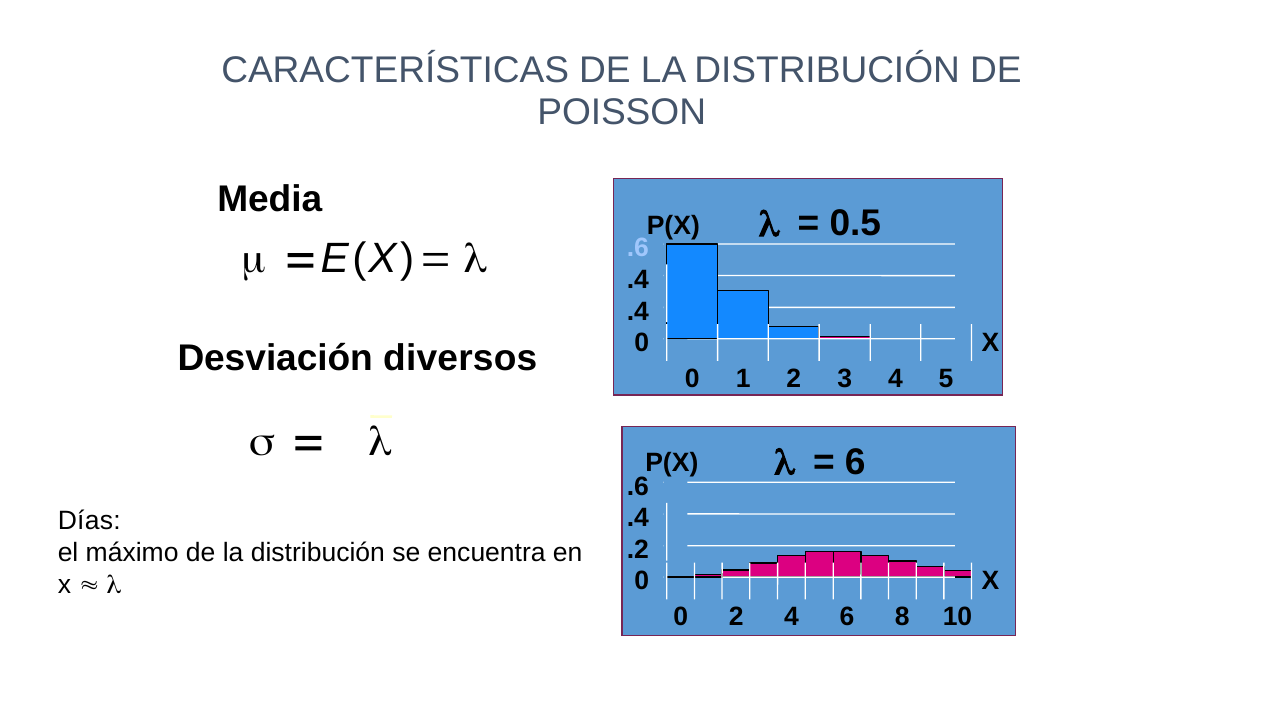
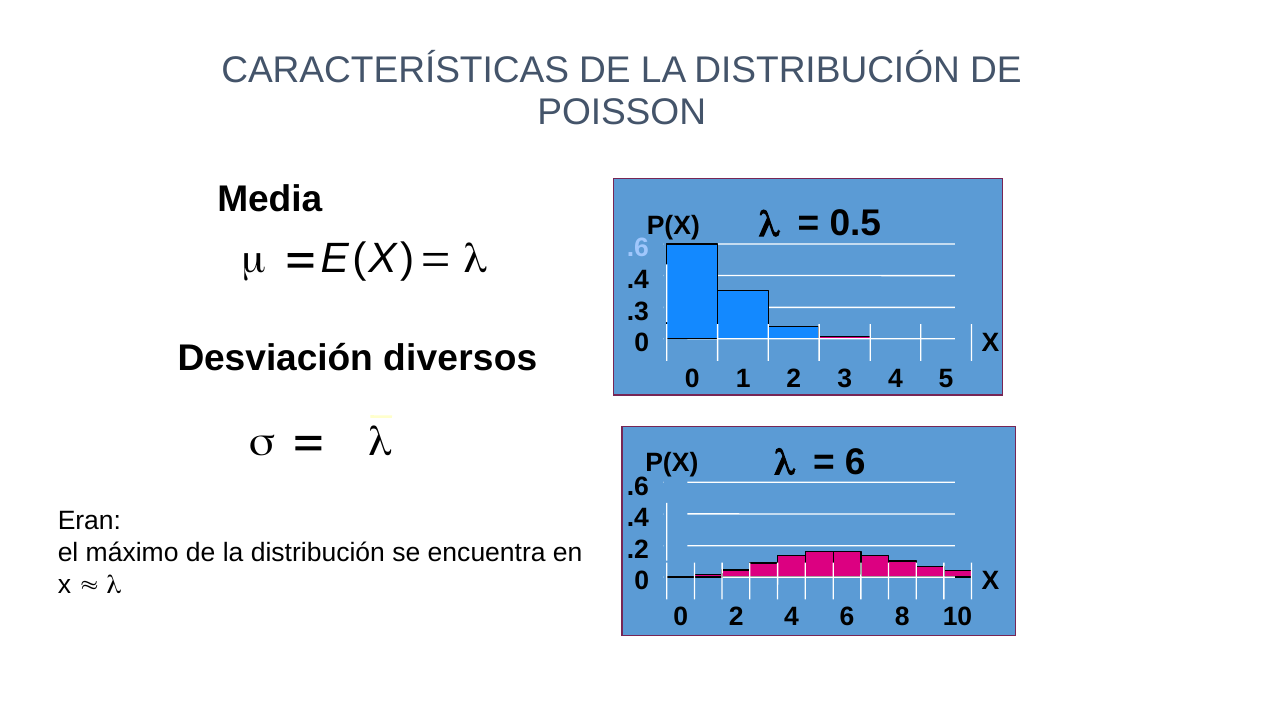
.4: .4 -> .3 (638, 312)
Días: Días -> Eran (89, 522)
